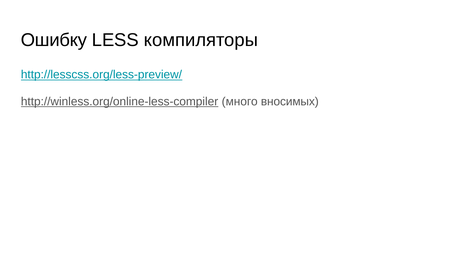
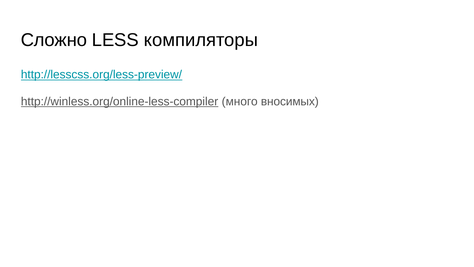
Ошибку: Ошибку -> Сложно (54, 40)
